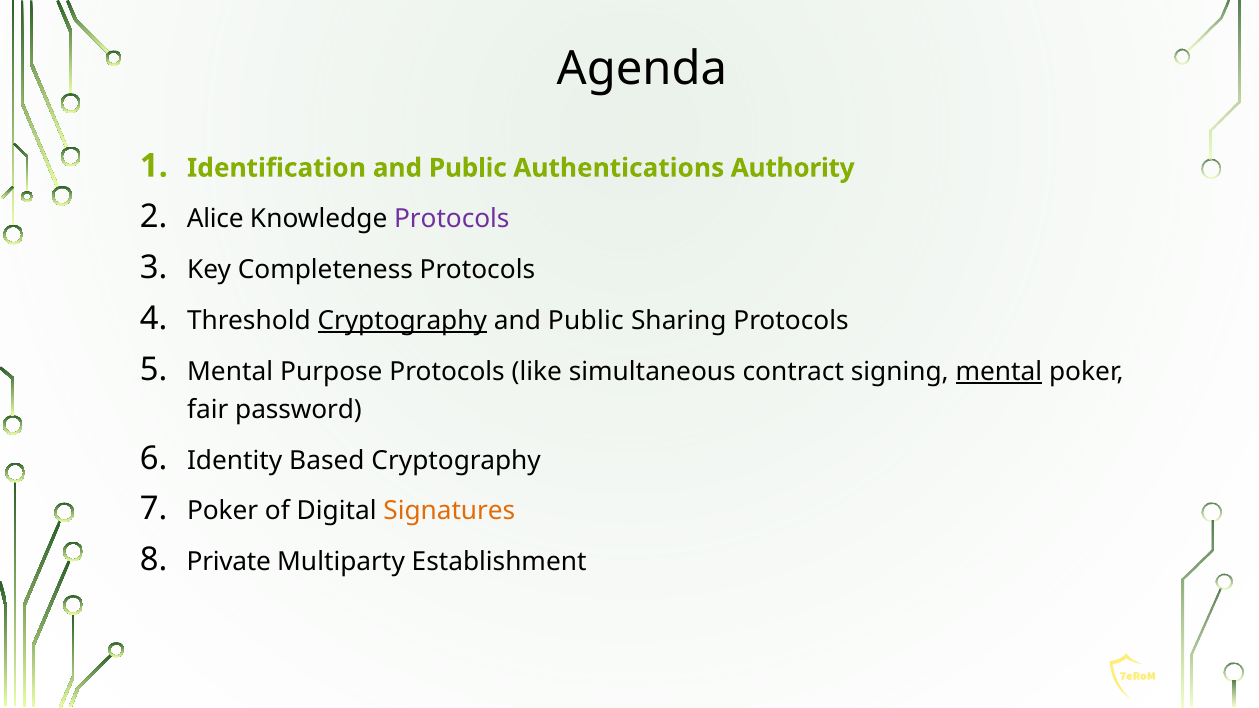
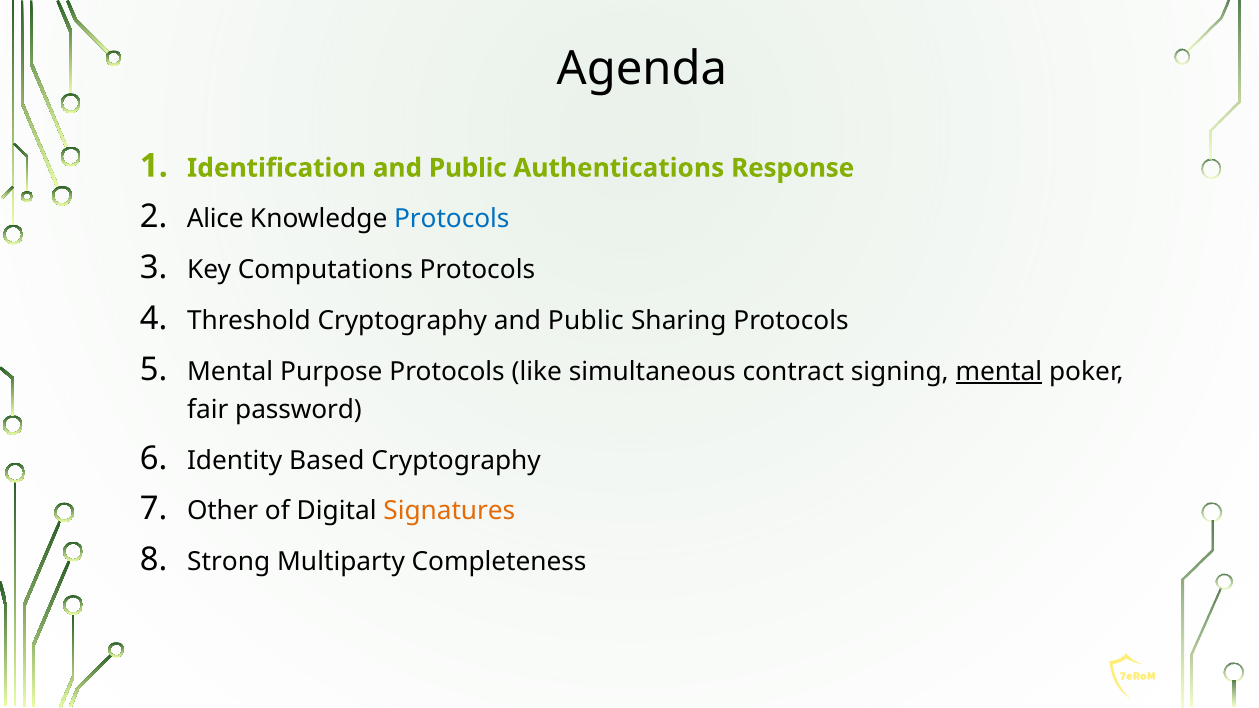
Authority: Authority -> Response (793, 168)
Protocols colour: purple -> blue (452, 219)
Completeness: Completeness -> Computations (325, 270)
Cryptography underline: present -> none (402, 321)
Poker: Poker -> Other (223, 511)
Private: Private -> Strong (229, 562)
Establishment: Establishment -> Completeness (499, 562)
